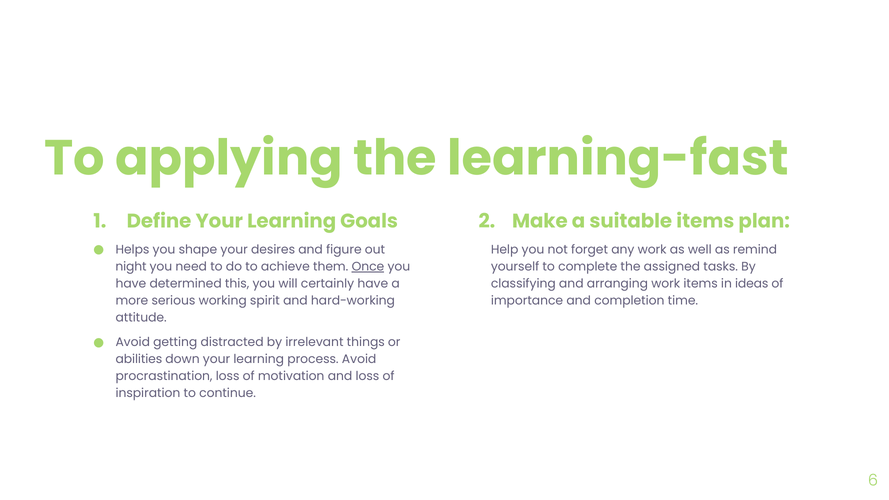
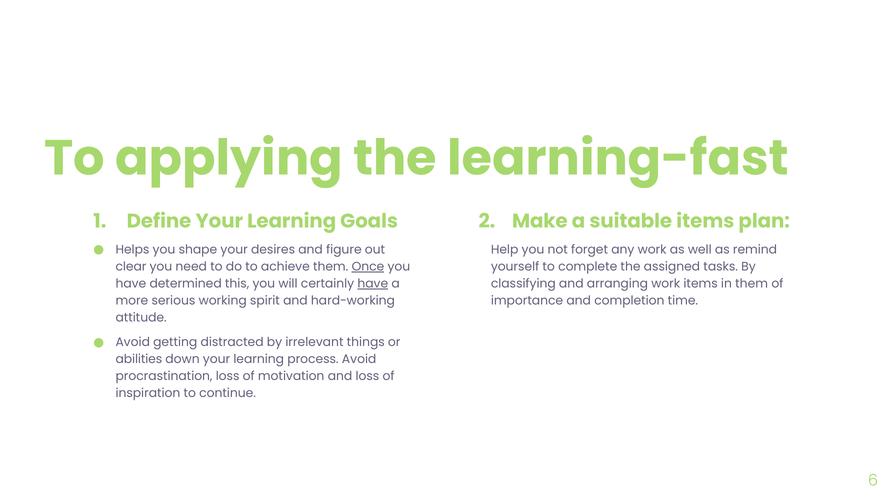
night: night -> clear (131, 267)
have underline: none -> present (373, 284)
in ideas: ideas -> them (752, 284)
